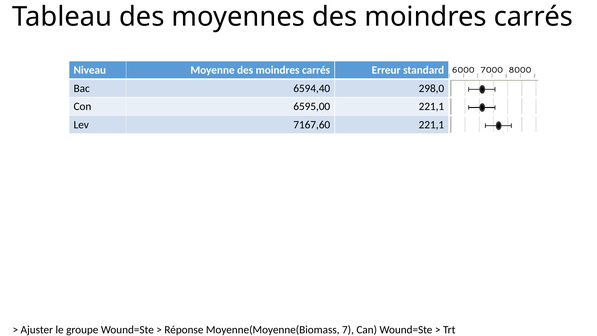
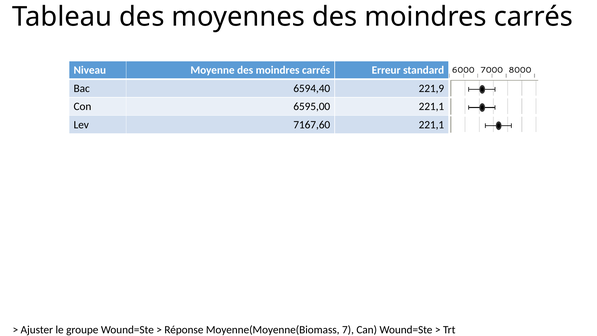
298,0: 298,0 -> 221,9 (431, 88)
